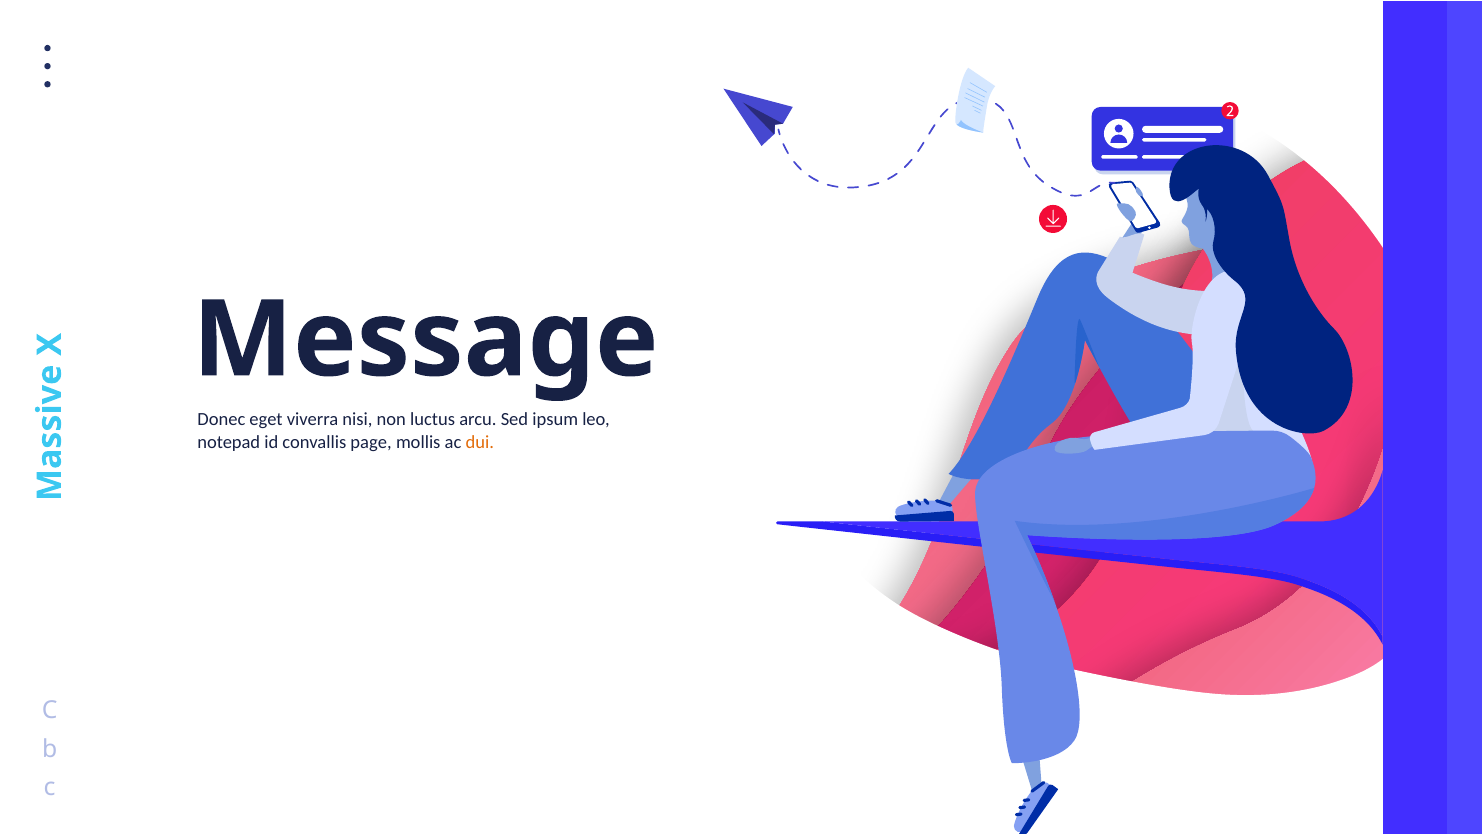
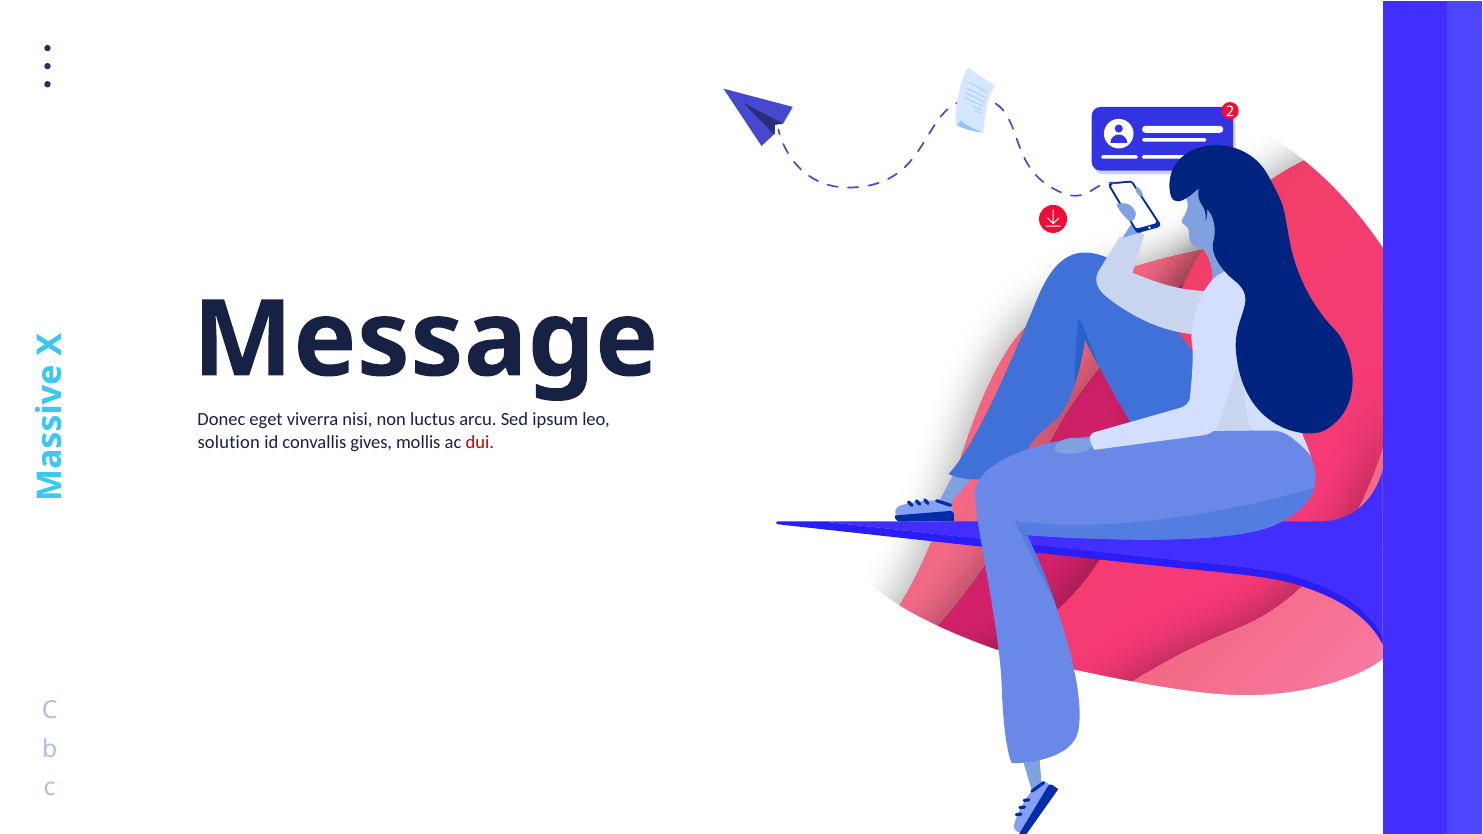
notepad: notepad -> solution (229, 442)
page: page -> gives (371, 442)
dui colour: orange -> red (480, 442)
